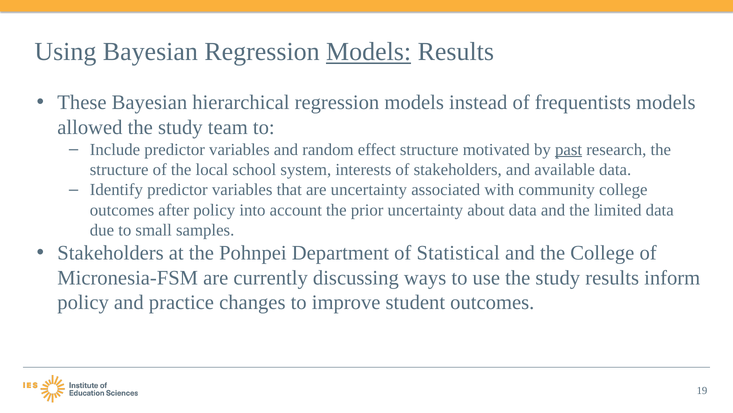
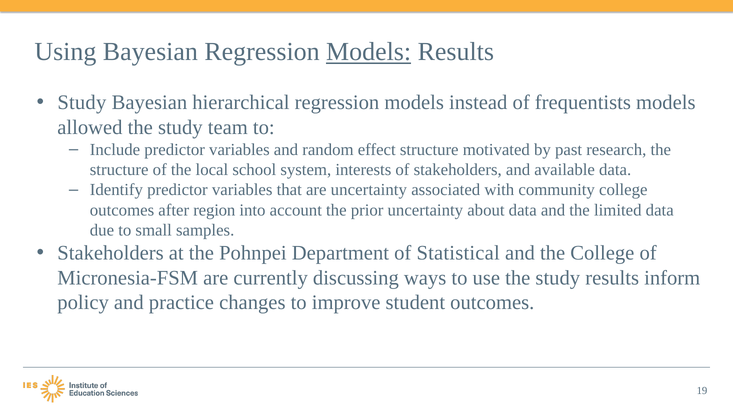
These: These -> Study (82, 102)
past underline: present -> none (569, 149)
after policy: policy -> region (214, 210)
